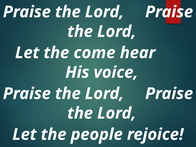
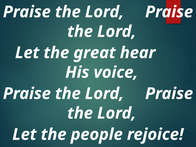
come: come -> great (95, 53)
